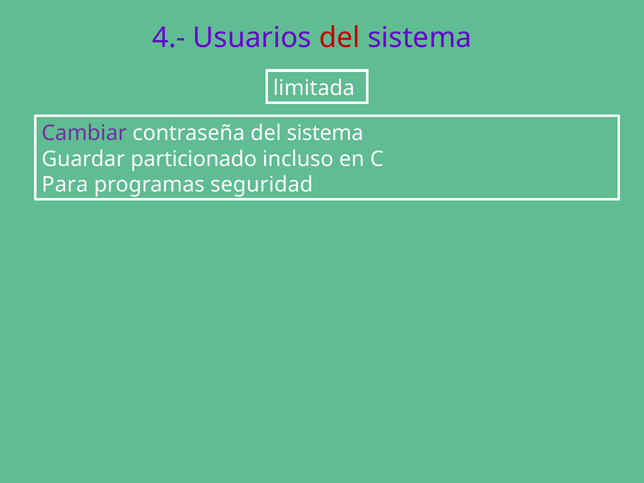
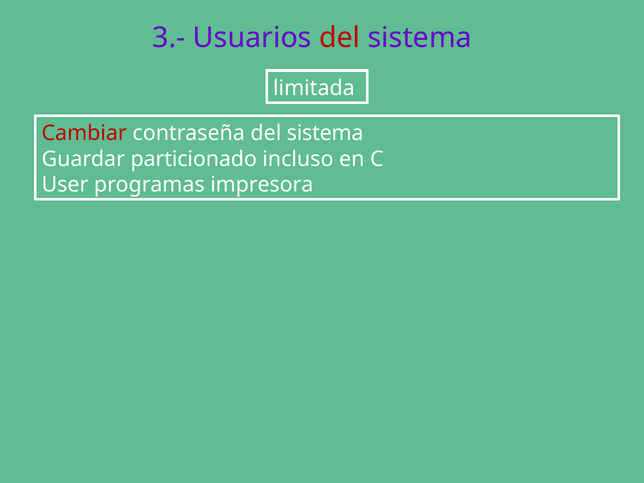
4.-: 4.- -> 3.- (169, 38)
Cambiar colour: purple -> red (84, 133)
Para: Para -> User (65, 185)
seguridad: seguridad -> impresora (262, 185)
